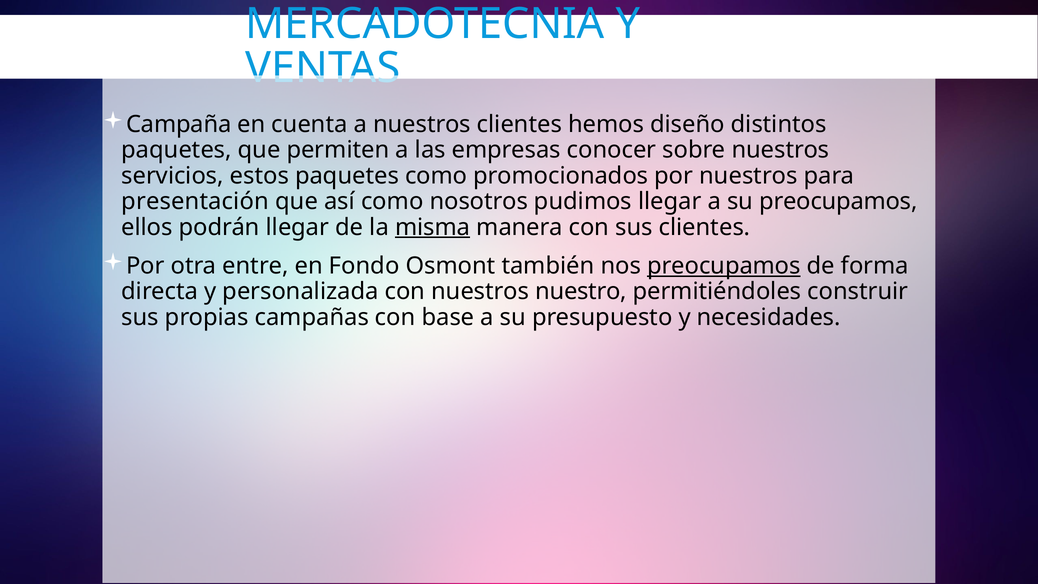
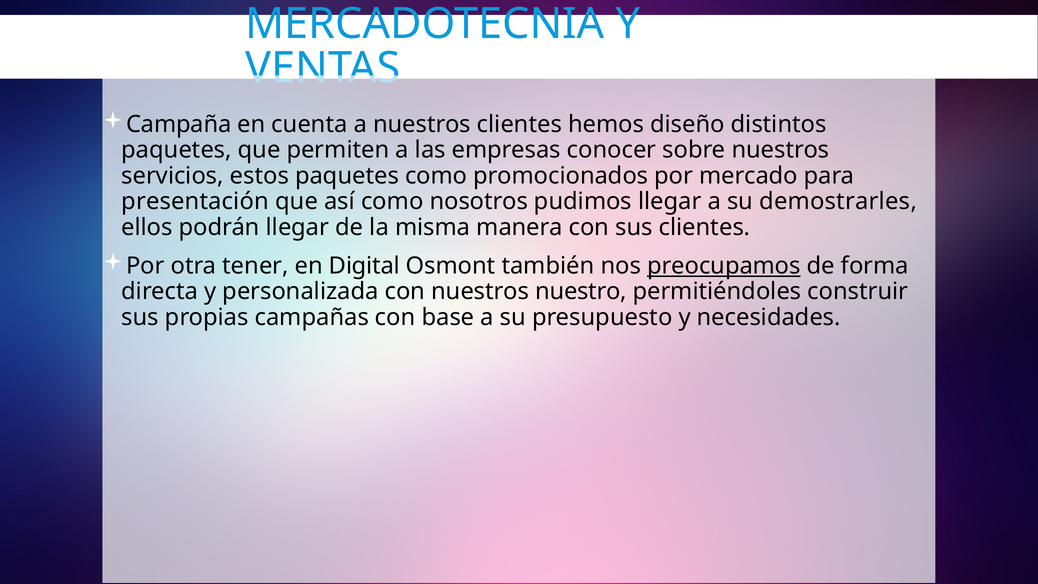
por nuestros: nuestros -> mercado (749, 176)
su preocupamos: preocupamos -> demostrarles (838, 201)
misma underline: present -> none (433, 227)
entre: entre -> tener (255, 266)
Fondo: Fondo -> Digital (364, 266)
